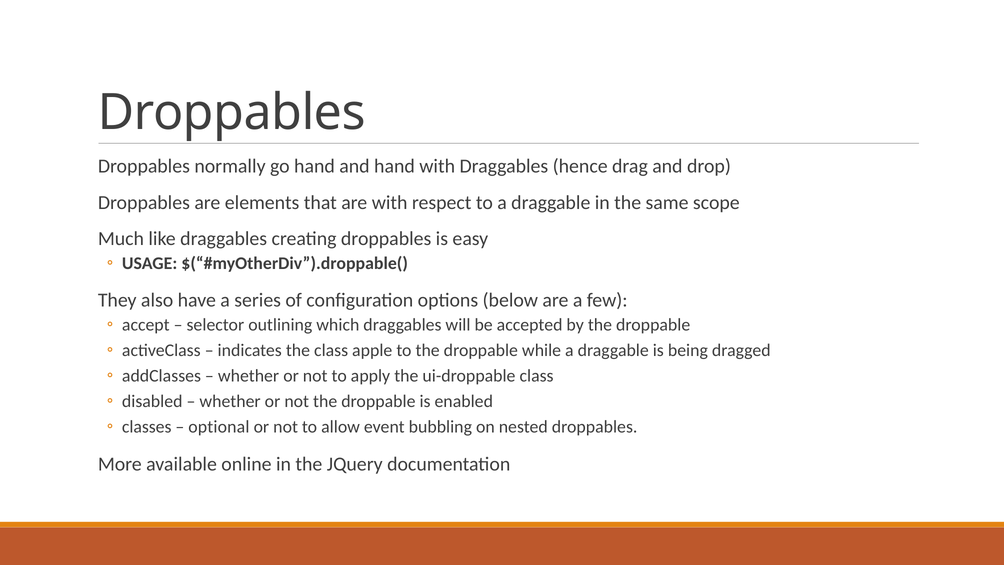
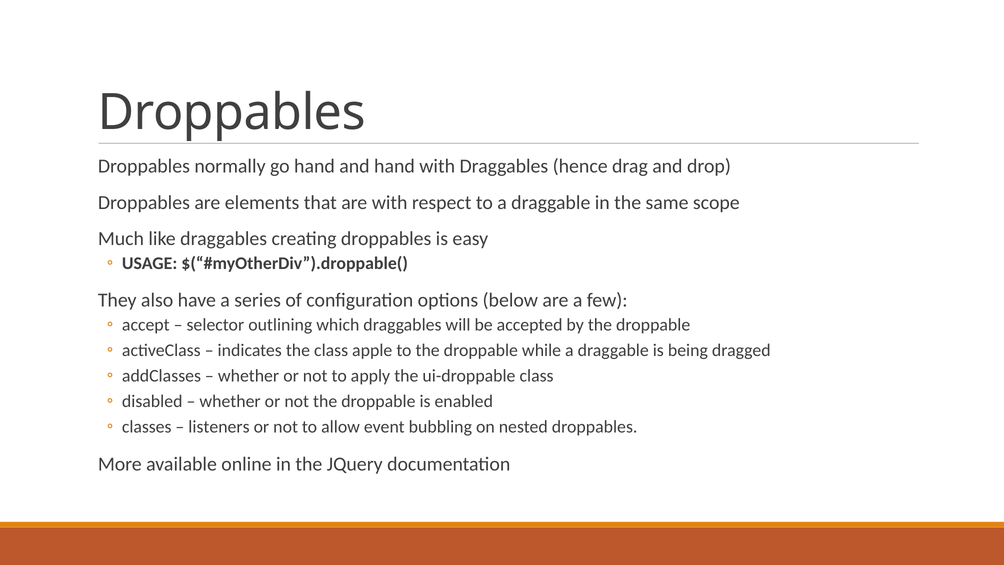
optional: optional -> listeners (219, 427)
